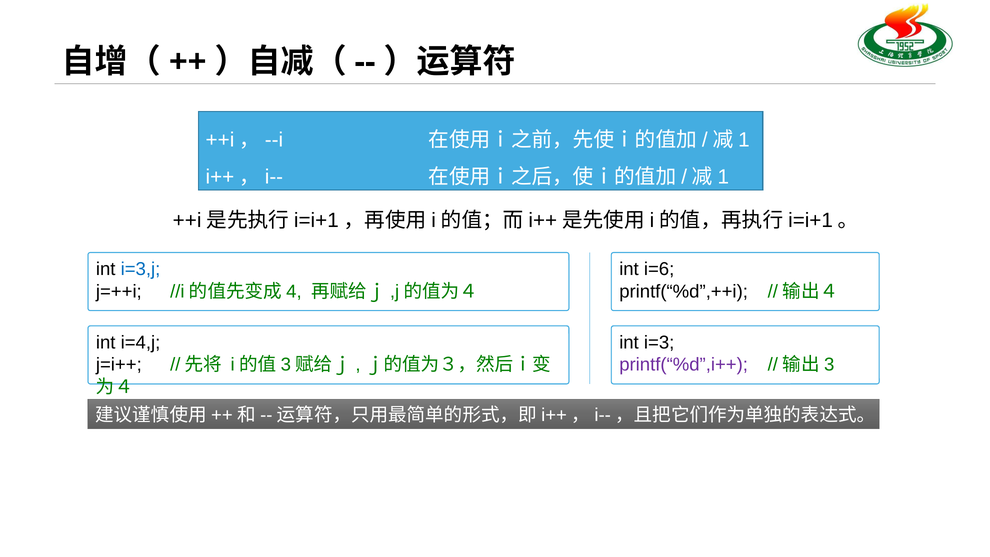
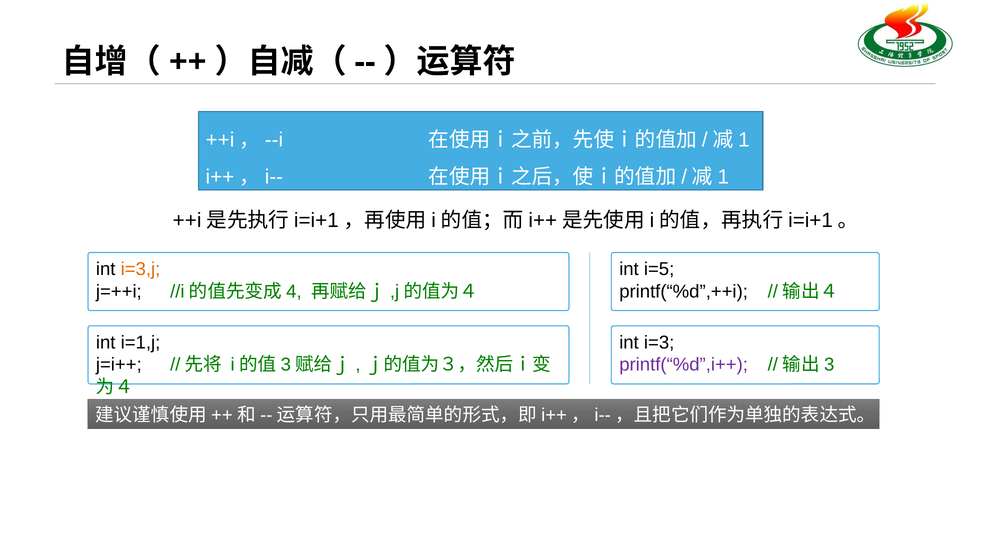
i=3,j colour: blue -> orange (140, 269)
i=6: i=6 -> i=5 (659, 269)
i=4,j: i=4,j -> i=1,j (140, 342)
